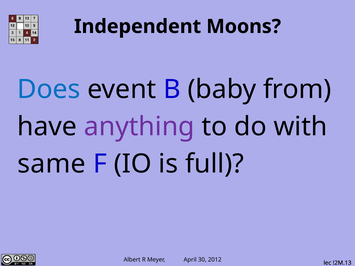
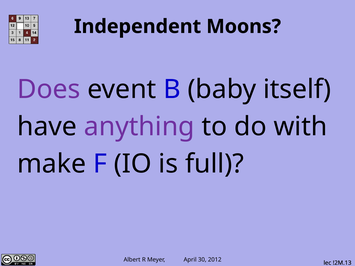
Does colour: blue -> purple (49, 89)
from: from -> itself (297, 89)
same: same -> make (52, 164)
